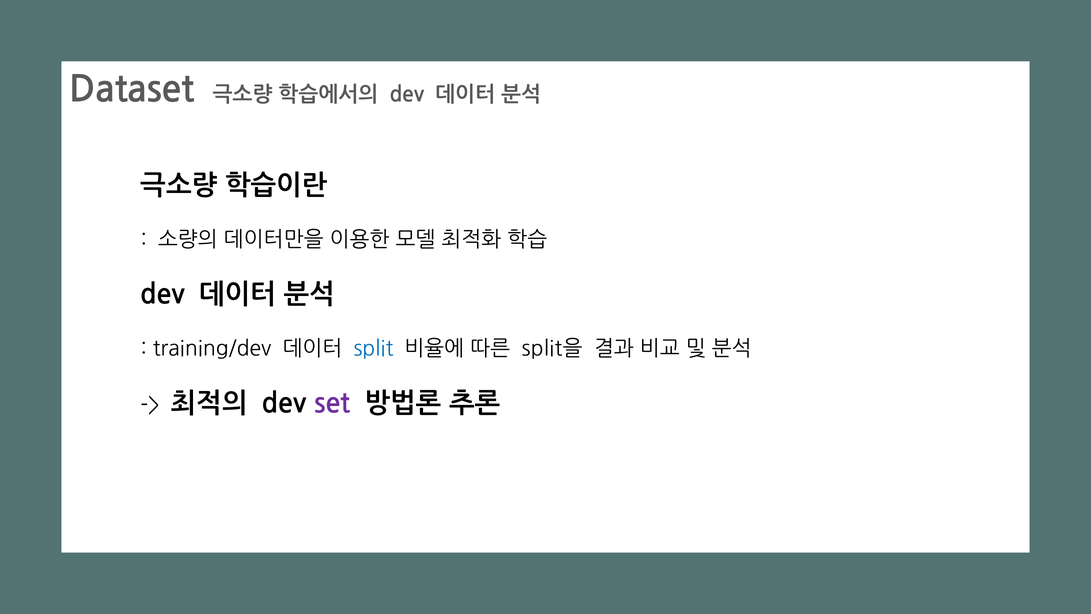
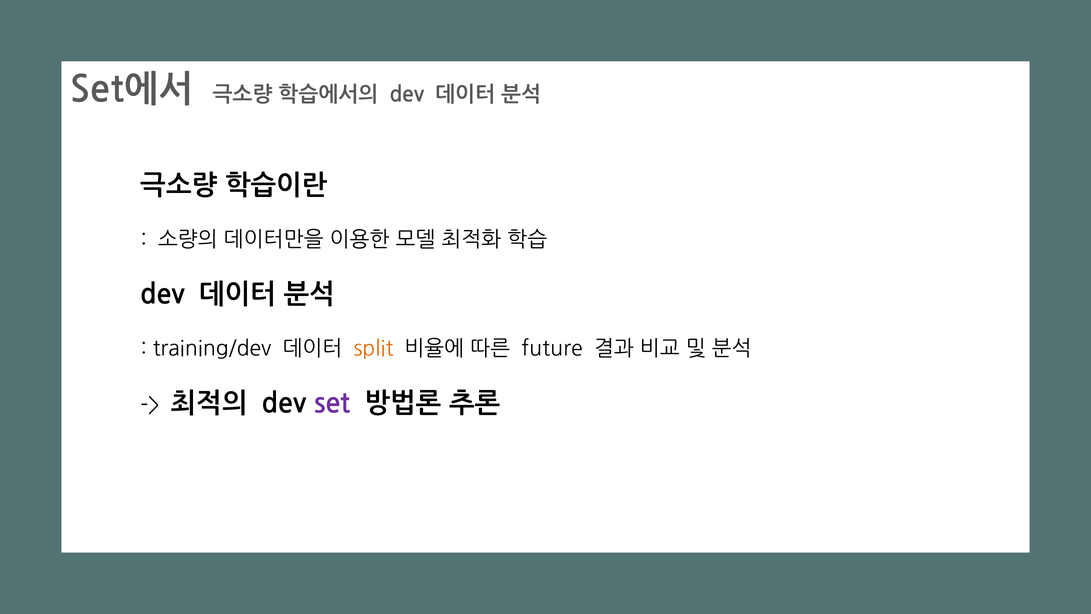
Dataset: Dataset -> Set에서 (131, 90)
split colour: blue -> orange (373, 349)
split을: split을 -> future (552, 349)
